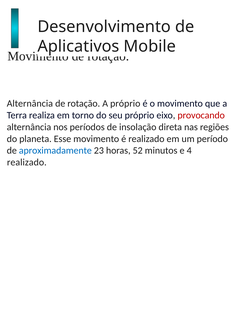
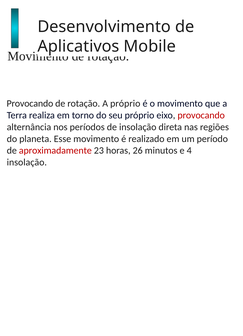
Alternância: Alternância -> Provocando (30, 103)
aproximadamente colour: blue -> red (55, 150)
52: 52 -> 26 (138, 150)
realizado: realizado -> insolação (27, 162)
